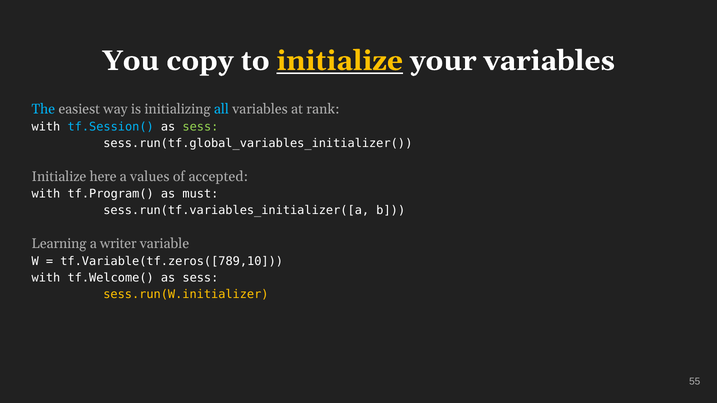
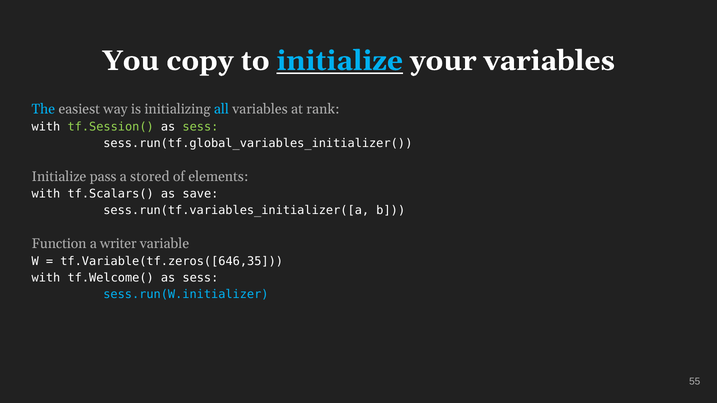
initialize colour: yellow -> light blue (340, 61)
tf.Session( colour: light blue -> light green (111, 127)
here: here -> pass (103, 177)
values: values -> stored (150, 177)
accepted: accepted -> elements (218, 177)
tf.Program(: tf.Program( -> tf.Scalars( (111, 194)
must: must -> save (200, 194)
Learning: Learning -> Function (59, 244)
tf.Variable(tf.zeros([789,10: tf.Variable(tf.zeros([789,10 -> tf.Variable(tf.zeros([646,35 (172, 261)
sess.run(W.initializer colour: yellow -> light blue (186, 294)
